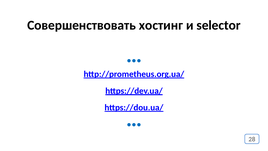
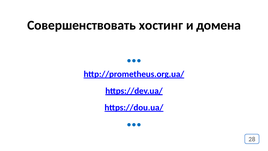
selector: selector -> домена (219, 25)
